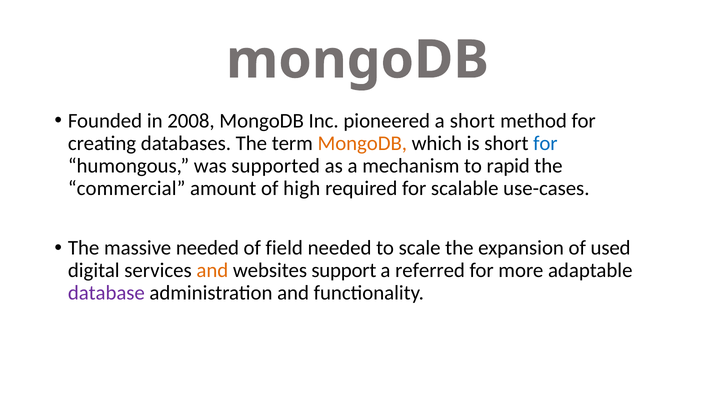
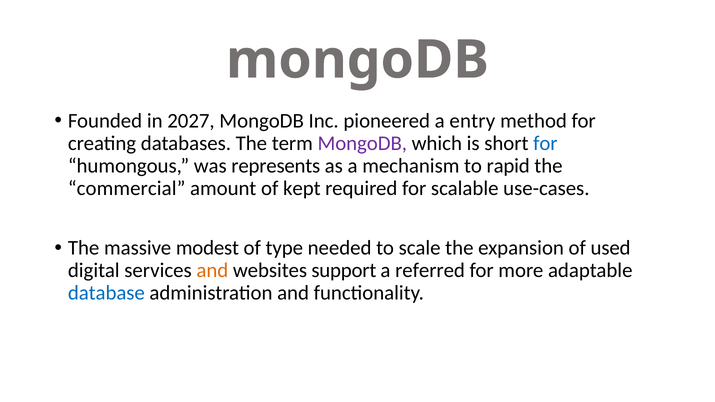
2008: 2008 -> 2027 (191, 121)
a short: short -> entry (472, 121)
MongoDB colour: orange -> purple (362, 143)
supported: supported -> represents (276, 166)
high: high -> kept (302, 188)
massive needed: needed -> modest (207, 248)
field: field -> type (284, 248)
database colour: purple -> blue (106, 293)
